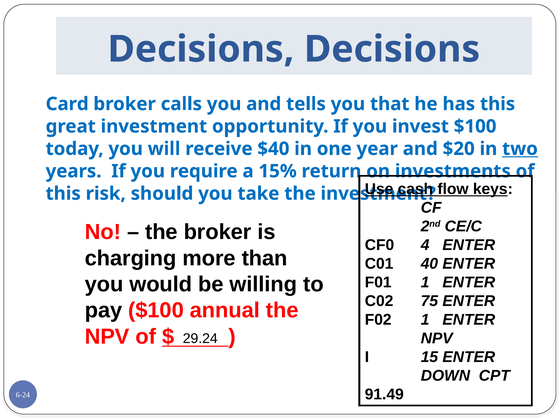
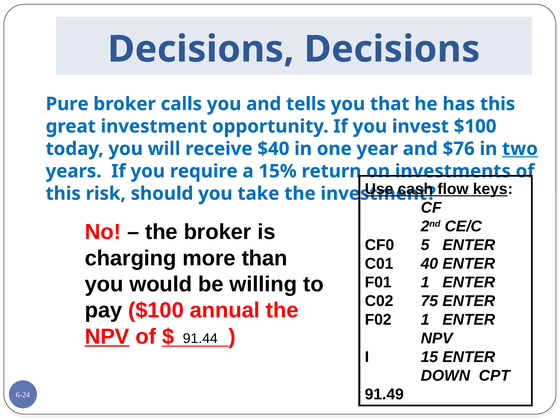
Card: Card -> Pure (67, 104)
$20: $20 -> $76 (459, 149)
4: 4 -> 5 (425, 245)
NPV underline: none -> present (107, 337)
29.24: 29.24 -> 91.44 (200, 338)
